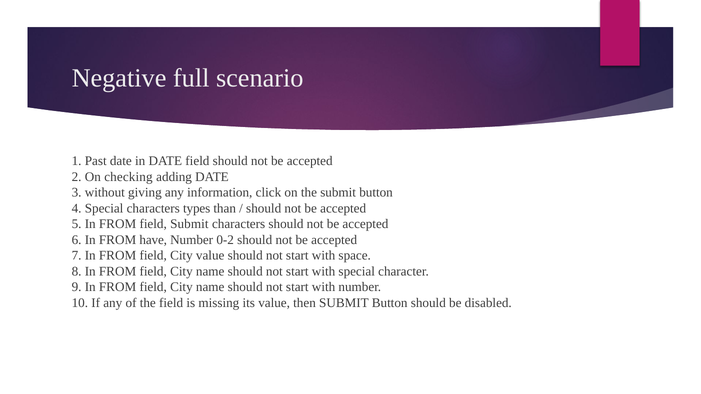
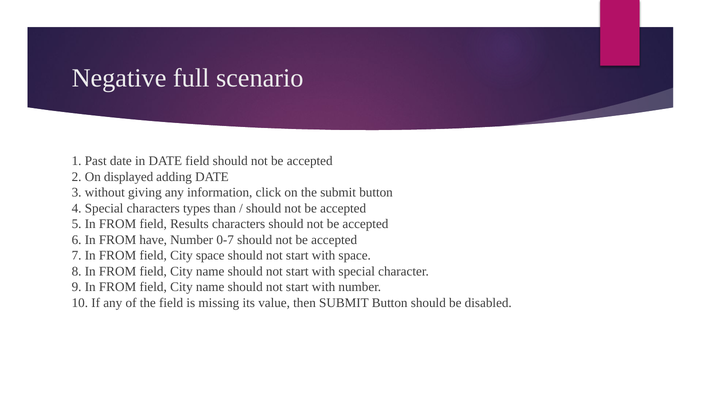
checking: checking -> displayed (129, 177)
field Submit: Submit -> Results (189, 224)
0-2: 0-2 -> 0-7 (225, 240)
City value: value -> space (210, 256)
